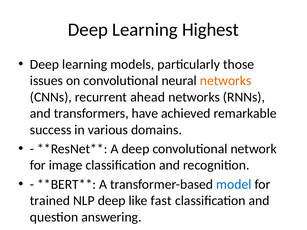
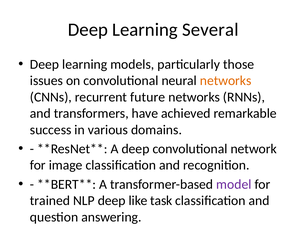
Highest: Highest -> Several (210, 30)
ahead: ahead -> future (148, 97)
model colour: blue -> purple (234, 185)
fast: fast -> task (161, 201)
